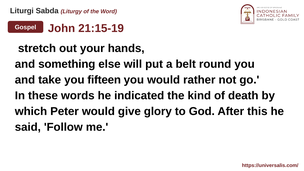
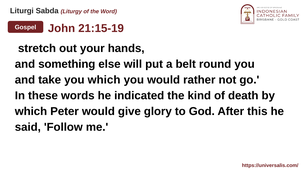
you fifteen: fifteen -> which (104, 80)
